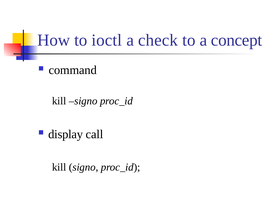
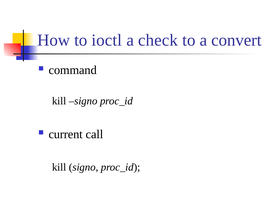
concept: concept -> convert (236, 40)
display: display -> current (66, 134)
